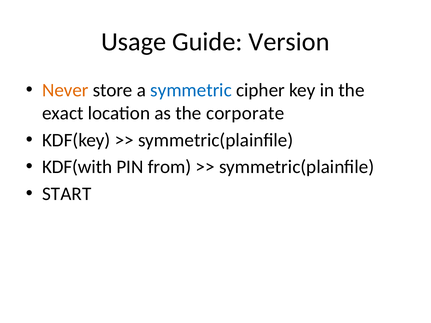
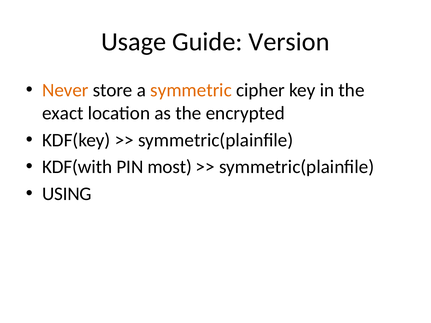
symmetric colour: blue -> orange (191, 90)
corporate: corporate -> encrypted (245, 113)
from: from -> most (170, 167)
START: START -> USING (67, 194)
